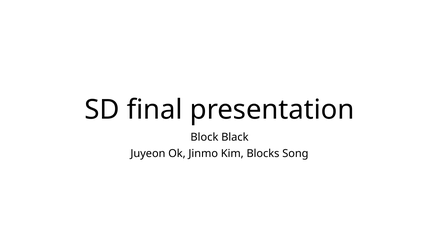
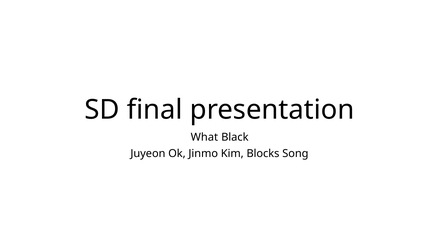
Block: Block -> What (204, 137)
